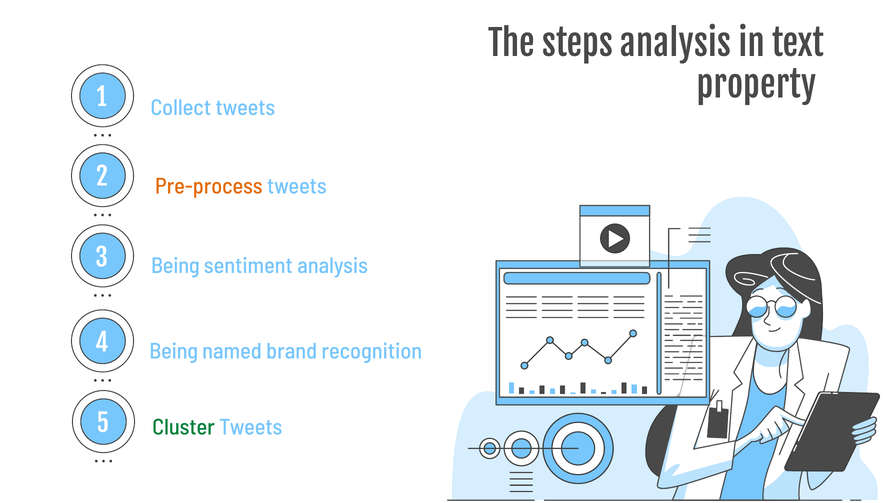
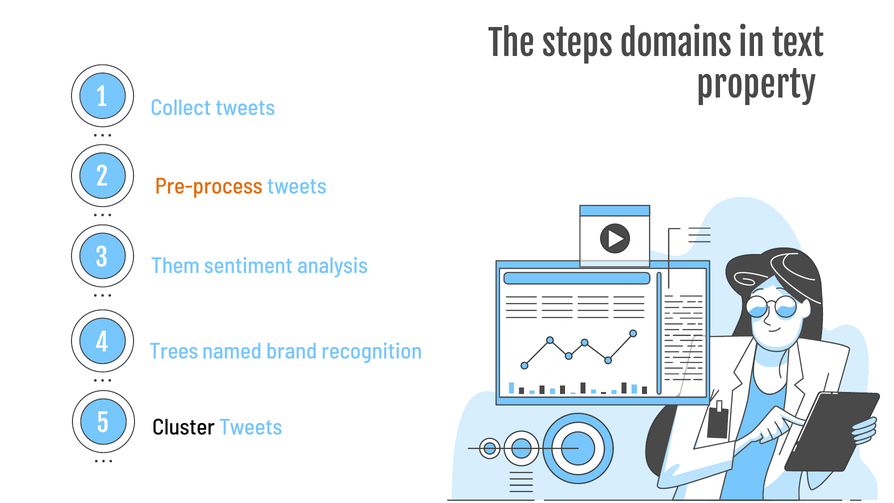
steps analysis: analysis -> domains (676, 45)
Being: Being -> Them (175, 266)
Being: Being -> Trees (174, 351)
Cluster colour: green -> black (184, 427)
